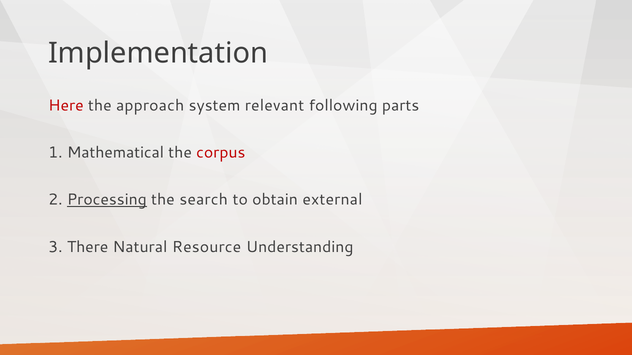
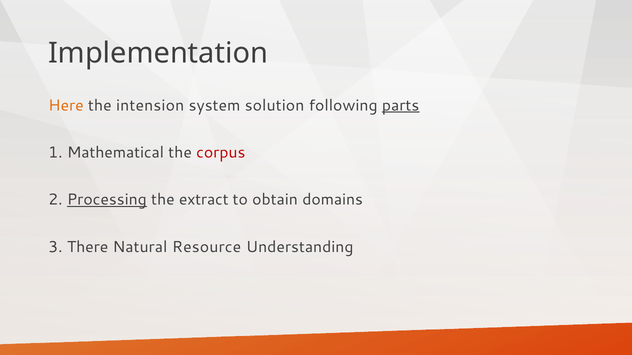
Here colour: red -> orange (66, 105)
approach: approach -> intension (150, 105)
relevant: relevant -> solution (275, 105)
parts underline: none -> present (401, 105)
search: search -> extract (204, 200)
external: external -> domains (333, 200)
